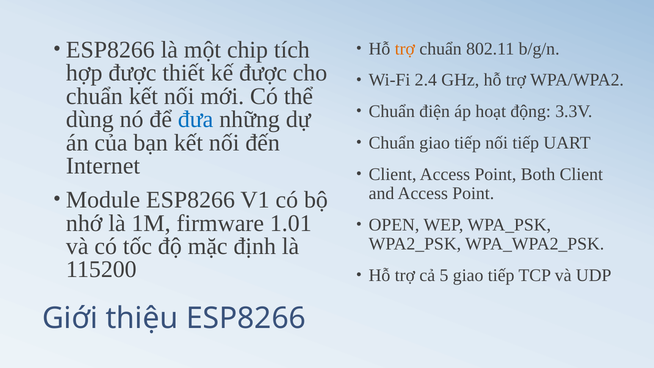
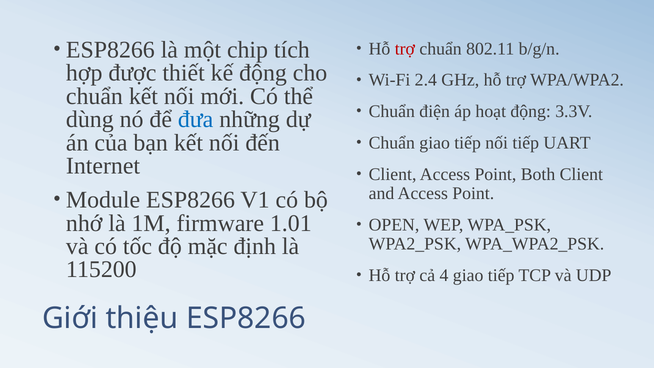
trợ colour: orange -> red (405, 49)
kế được: được -> động (263, 73)
5: 5 -> 4 (444, 275)
